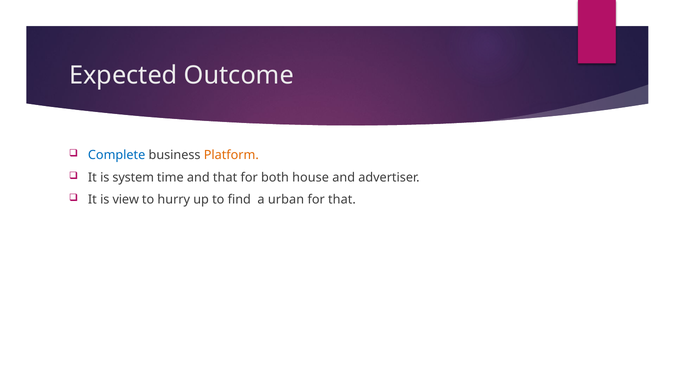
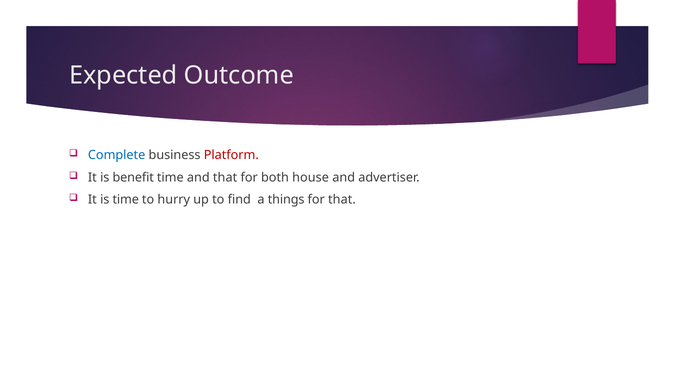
Platform colour: orange -> red (231, 155)
system: system -> benefit (133, 177)
is view: view -> time (126, 200)
urban: urban -> things (286, 200)
